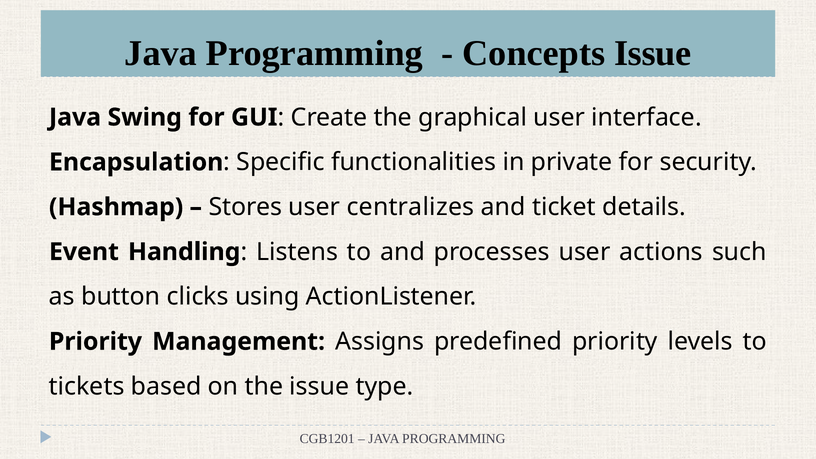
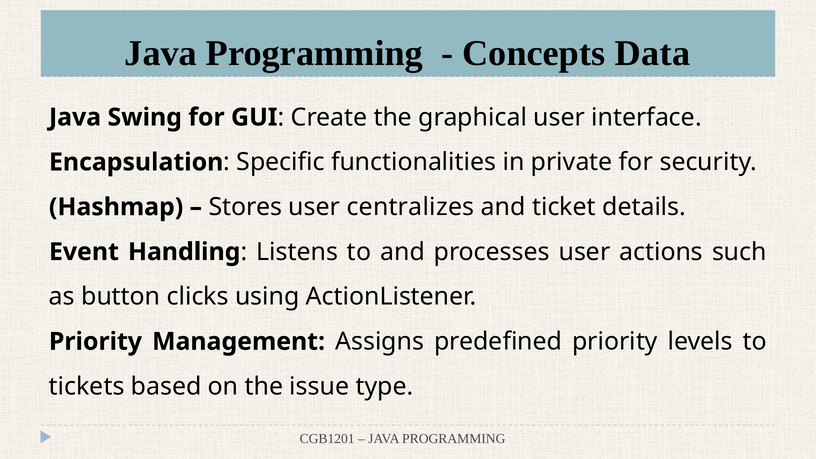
Concepts Issue: Issue -> Data (652, 53)
